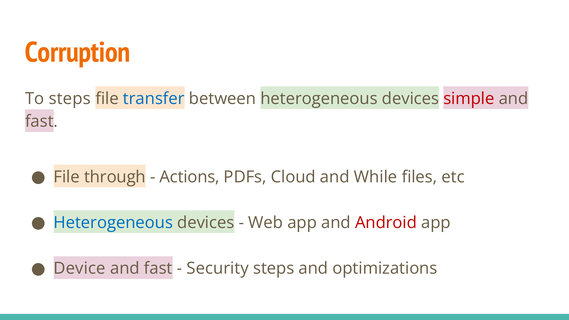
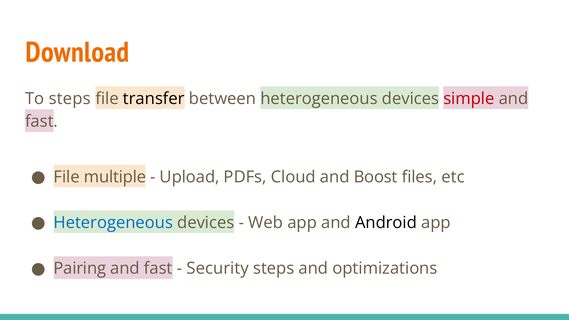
Corruption: Corruption -> Download (77, 52)
transfer colour: blue -> black (154, 99)
through: through -> multiple (115, 177)
Actions: Actions -> Upload (190, 177)
While: While -> Boost (376, 177)
Android colour: red -> black (386, 223)
Device: Device -> Pairing (80, 269)
